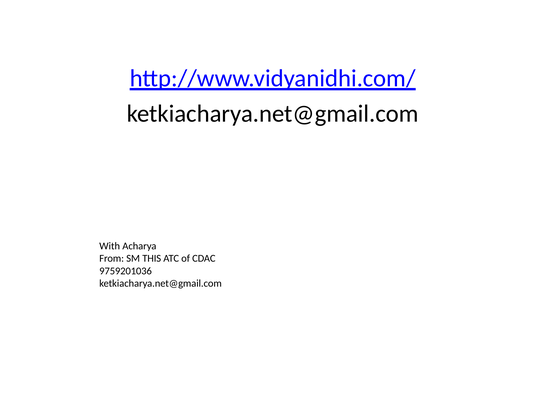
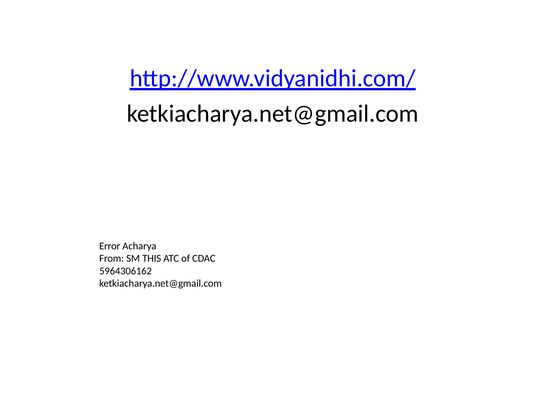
With: With -> Error (110, 246)
9759201036: 9759201036 -> 5964306162 (126, 271)
